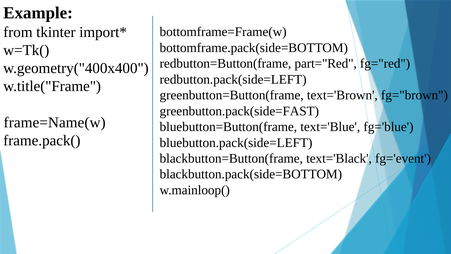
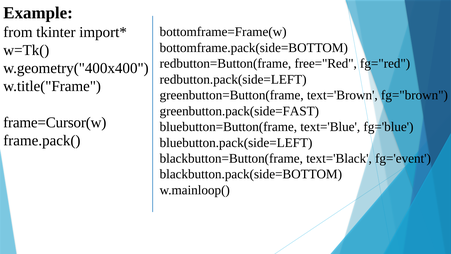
part="Red: part="Red -> free="Red (326, 64)
frame=Name(w: frame=Name(w -> frame=Cursor(w (55, 122)
